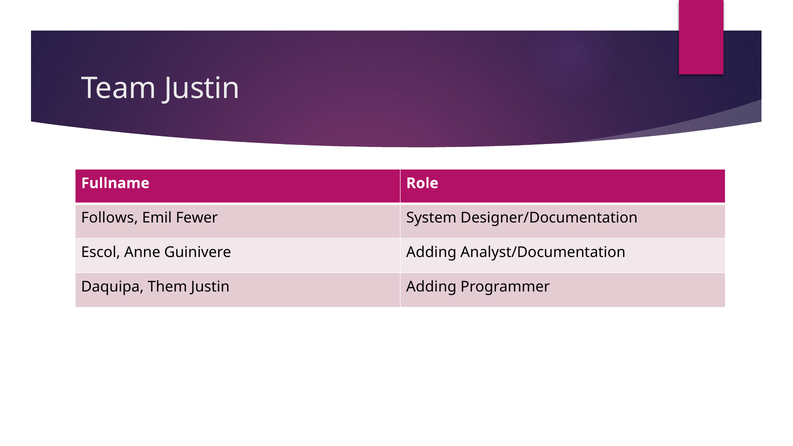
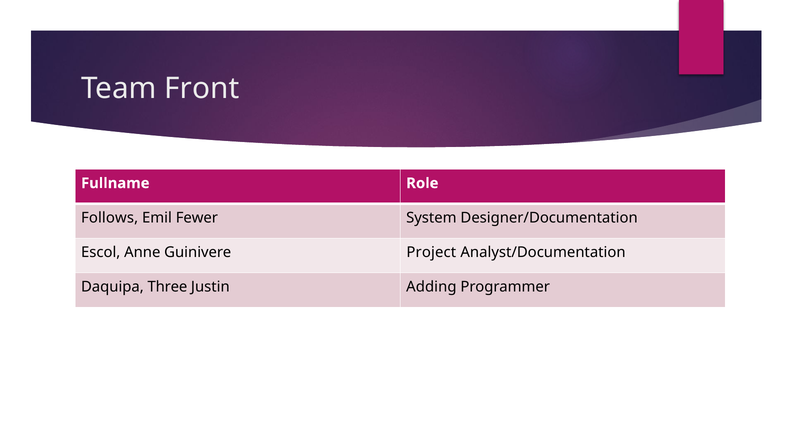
Team Justin: Justin -> Front (202, 88)
Guinivere Adding: Adding -> Project (431, 252)
Them: Them -> Three (167, 287)
